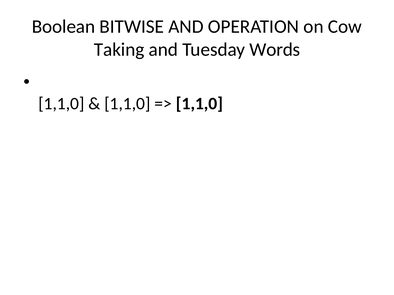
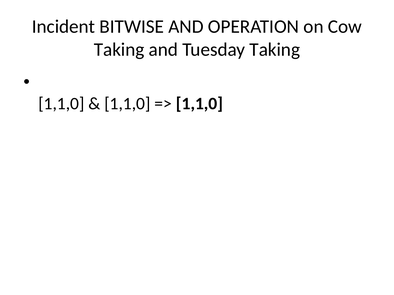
Boolean: Boolean -> Incident (63, 27)
Tuesday Words: Words -> Taking (275, 50)
